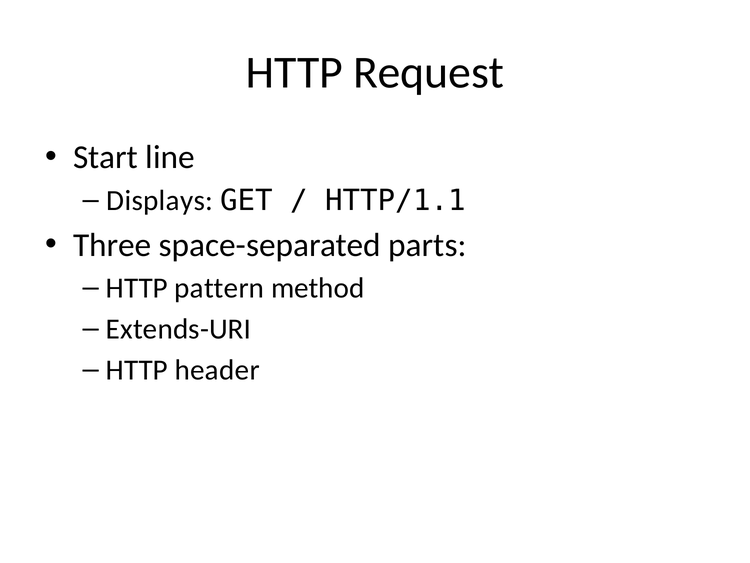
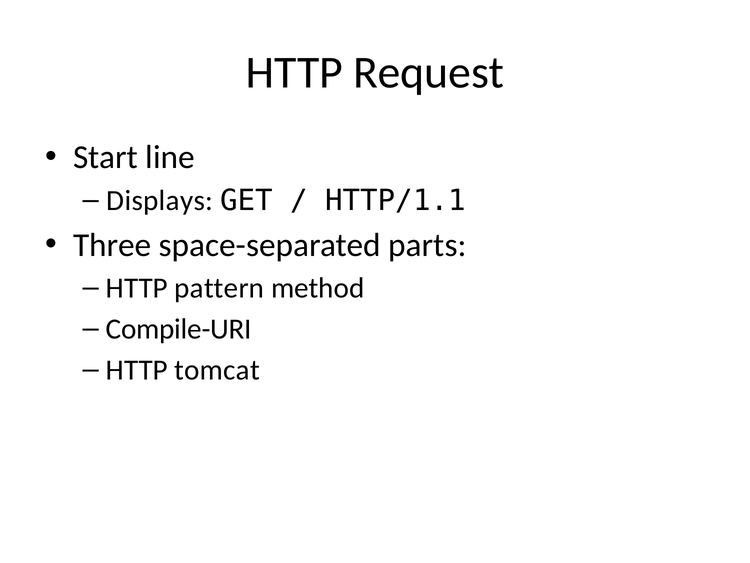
Extends-URI: Extends-URI -> Compile-URI (179, 329)
header: header -> tomcat (217, 370)
